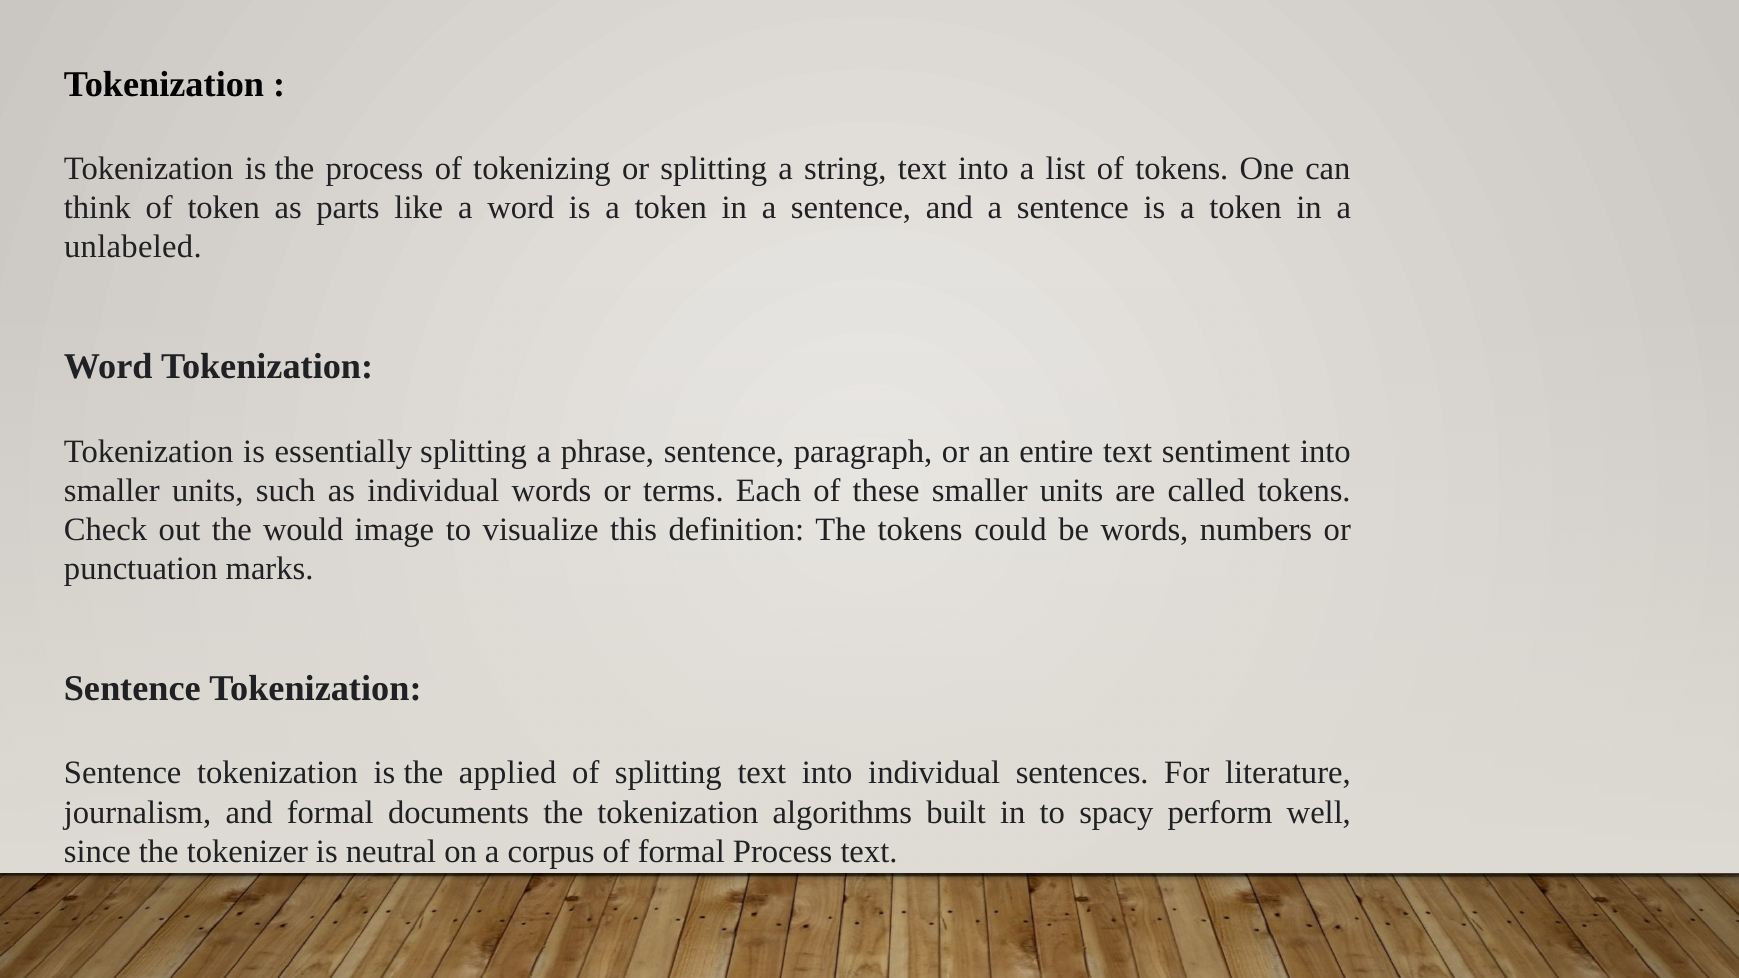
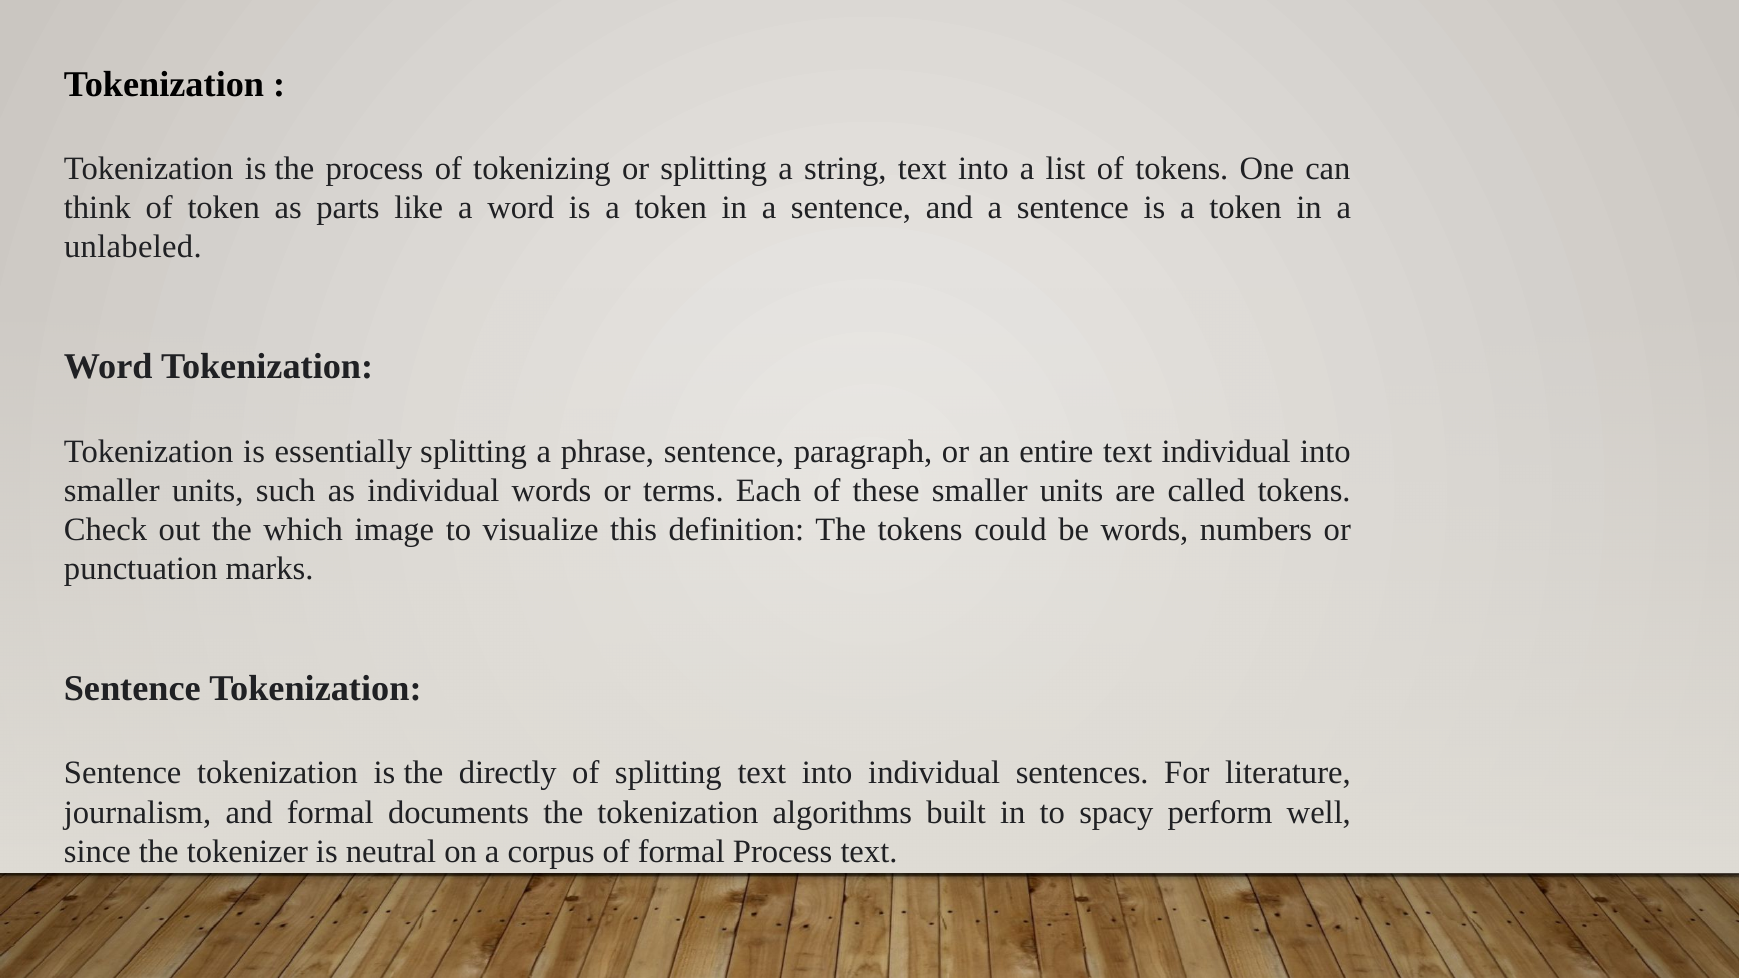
text sentiment: sentiment -> individual (1226, 452)
would: would -> which (303, 530)
applied: applied -> directly (508, 773)
